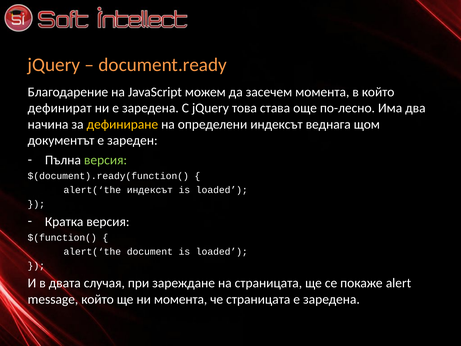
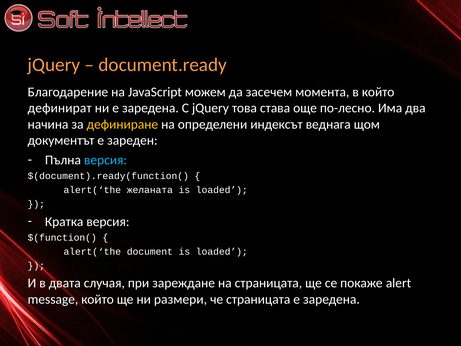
версия colour: light green -> light blue (106, 160)
alert(‘the индексът: индексът -> желаната (150, 190)
ни момента: момента -> размери (181, 299)
